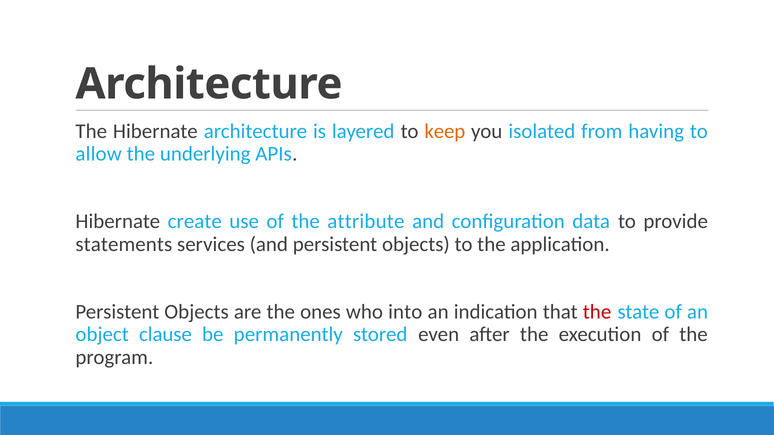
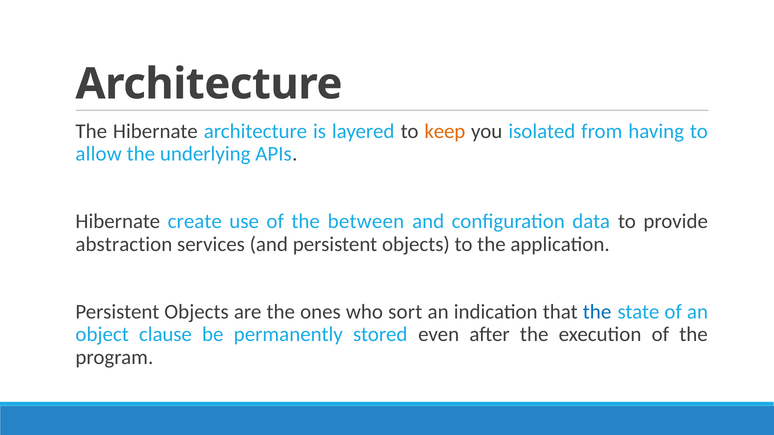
attribute: attribute -> between (366, 222)
statements: statements -> abstraction (124, 244)
into: into -> sort (405, 312)
the colour: red -> blue (597, 312)
